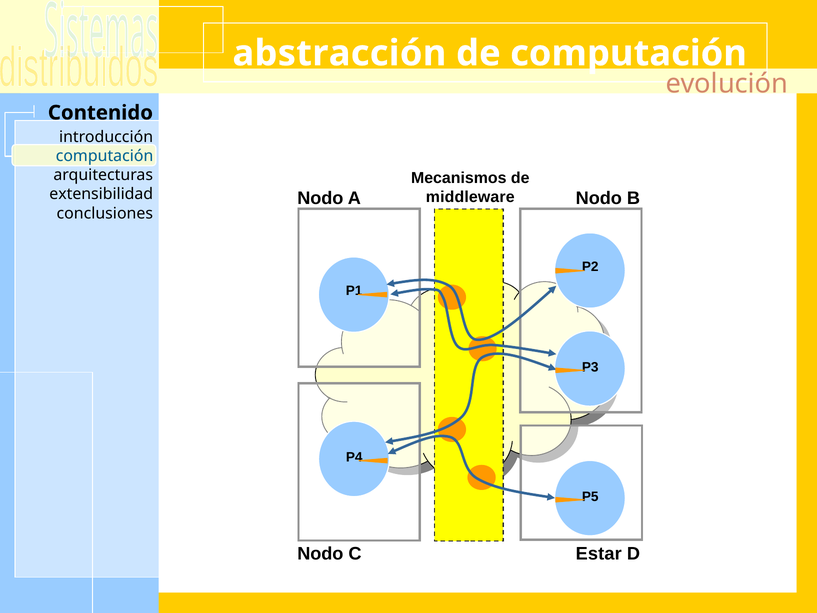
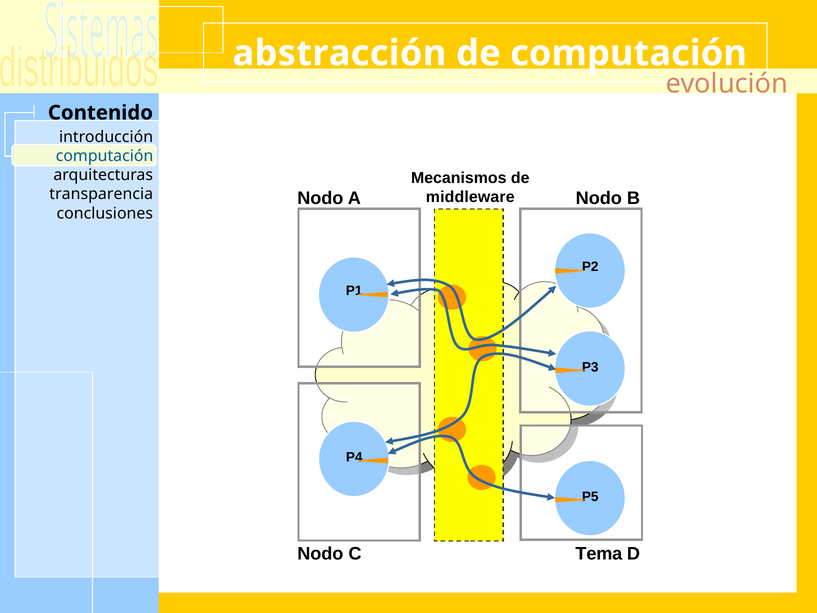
extensibilidad: extensibilidad -> transparencia (101, 194)
Estar: Estar -> Tema (599, 554)
